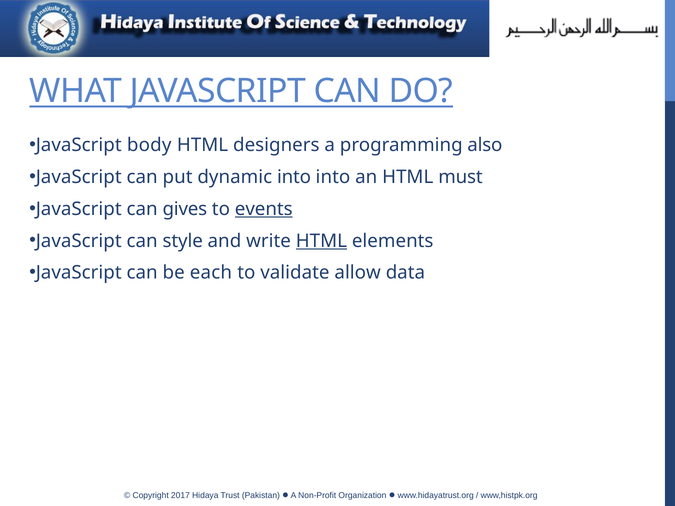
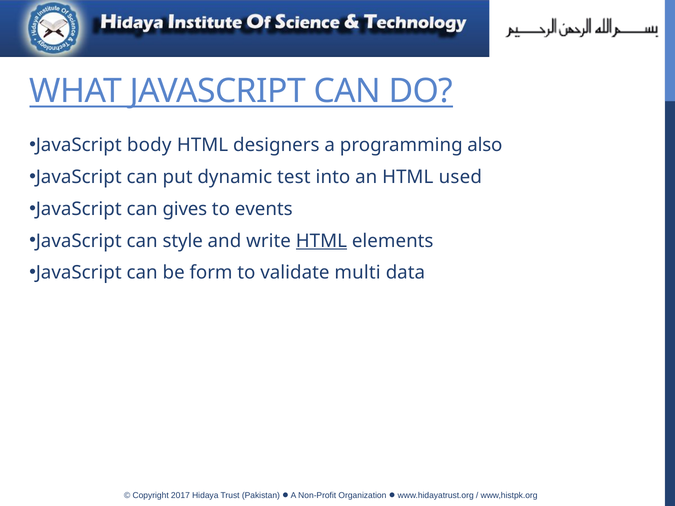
dynamic into: into -> test (294, 177)
must: must -> used (460, 177)
events underline: present -> none (264, 209)
each: each -> form (211, 273)
allow: allow -> multi (358, 273)
